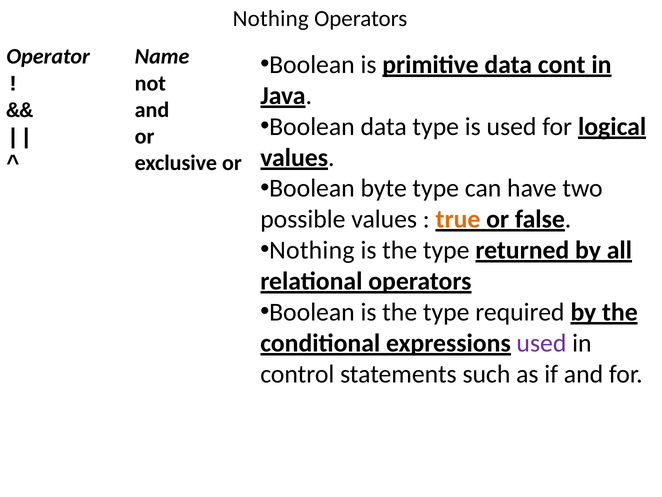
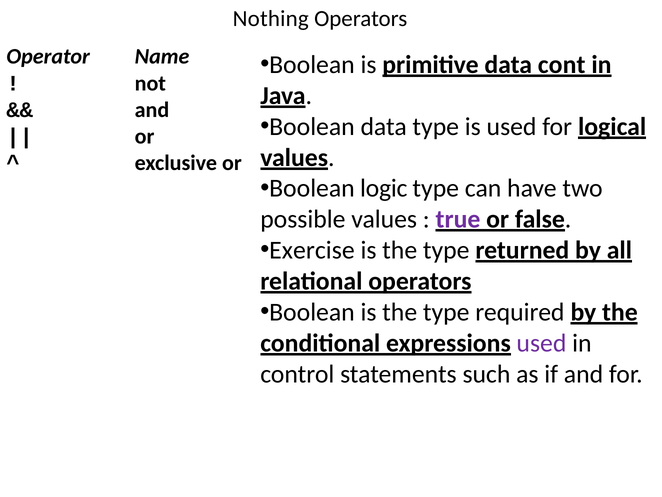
byte: byte -> logic (384, 188)
true colour: orange -> purple (458, 219)
Nothing: Nothing -> Exercise (312, 250)
